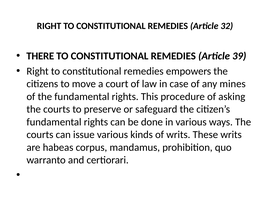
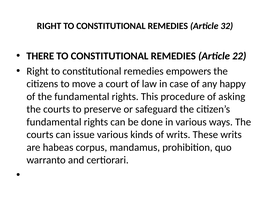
39: 39 -> 22 (239, 56)
mines: mines -> happy (233, 84)
